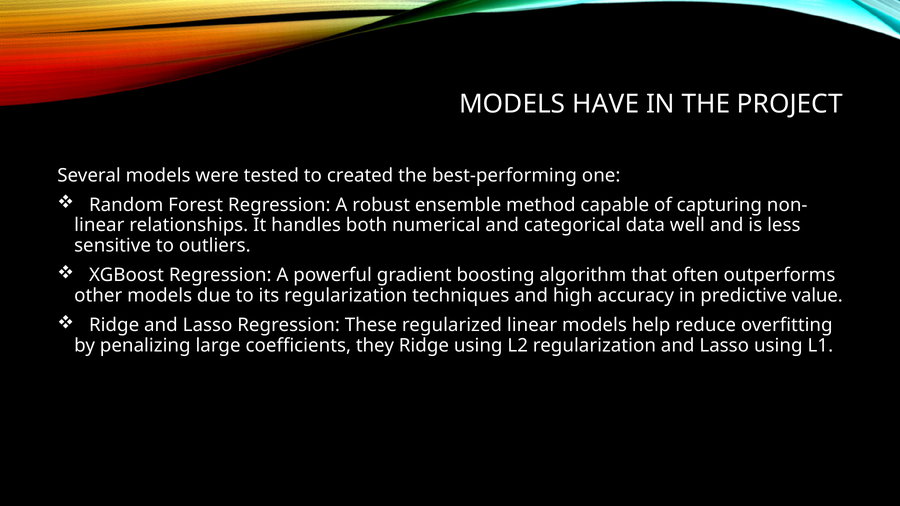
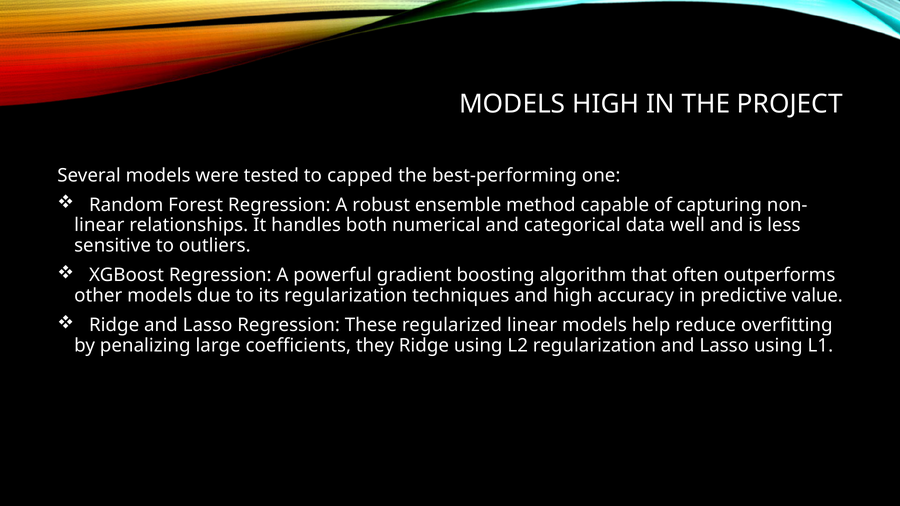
MODELS HAVE: HAVE -> HIGH (606, 104)
created: created -> capped (360, 175)
